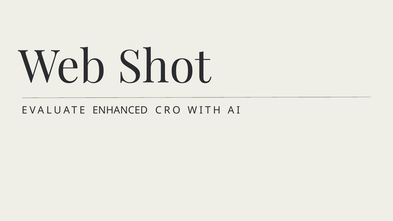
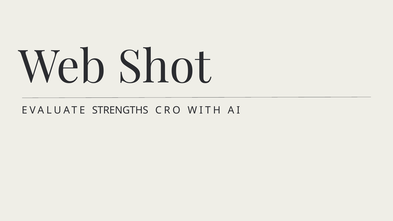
ENHANCED: ENHANCED -> STRENGTHS (120, 110)
